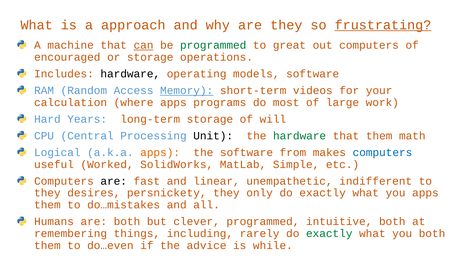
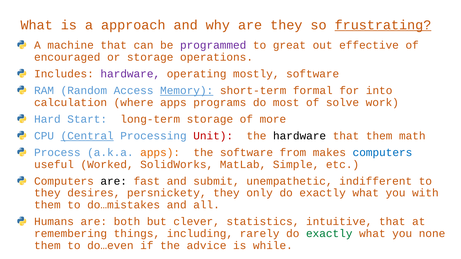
can underline: present -> none (144, 45)
programmed colour: green -> purple (213, 45)
out computers: computers -> effective (369, 45)
hardware colour: black -> purple (130, 74)
models: models -> mostly (256, 74)
videos: videos -> formal (313, 91)
your: your -> into (379, 91)
large: large -> solve (343, 102)
Years: Years -> Start (87, 119)
will: will -> more (273, 119)
Central underline: none -> present (87, 136)
Unit colour: black -> red (213, 136)
hardware colour: green -> black (300, 136)
Logical: Logical -> Process (57, 153)
linear: linear -> submit (217, 181)
you apps: apps -> with (425, 193)
clever programmed: programmed -> statistics (263, 222)
intuitive both: both -> that (392, 222)
you both: both -> none (432, 234)
